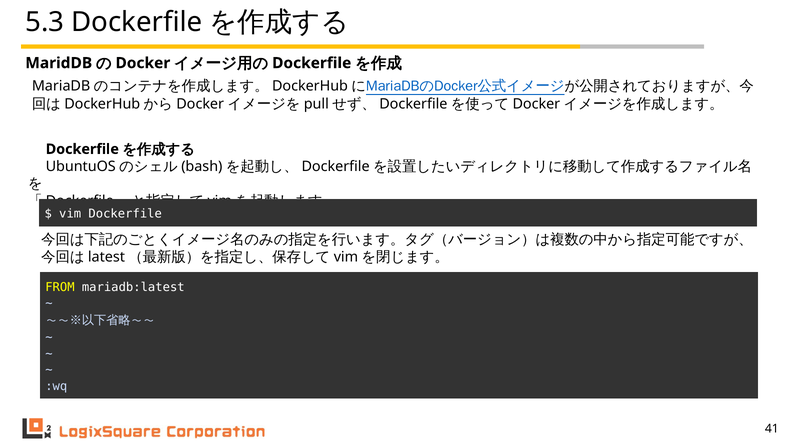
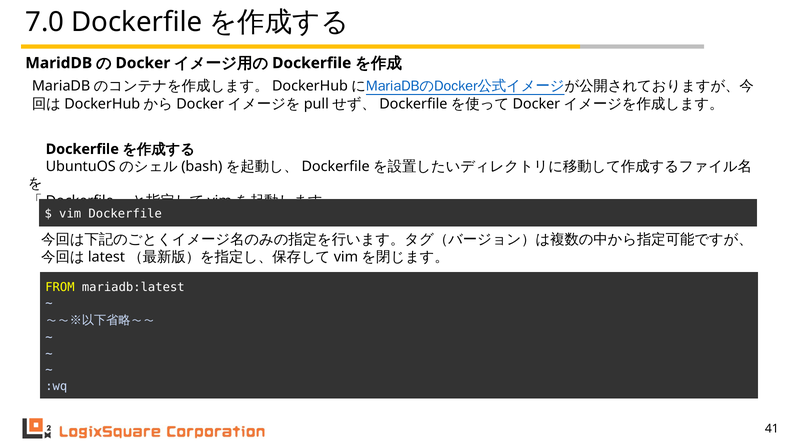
5.3: 5.3 -> 7.0 (45, 22)
